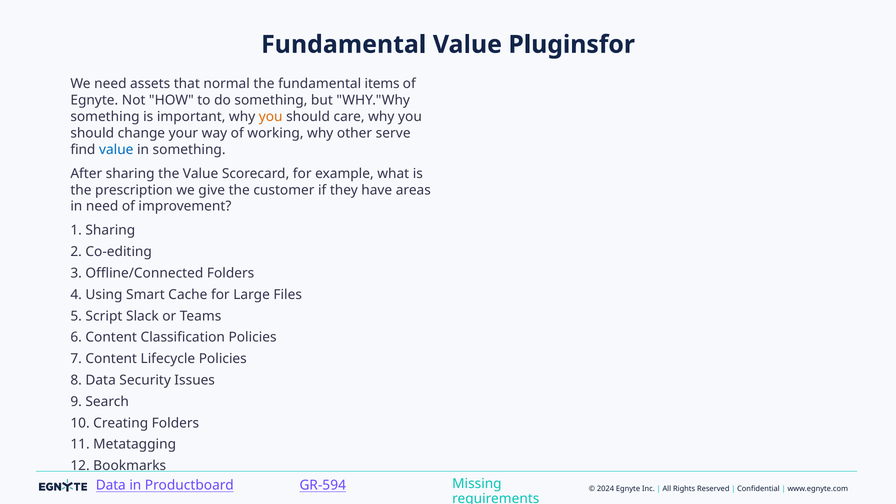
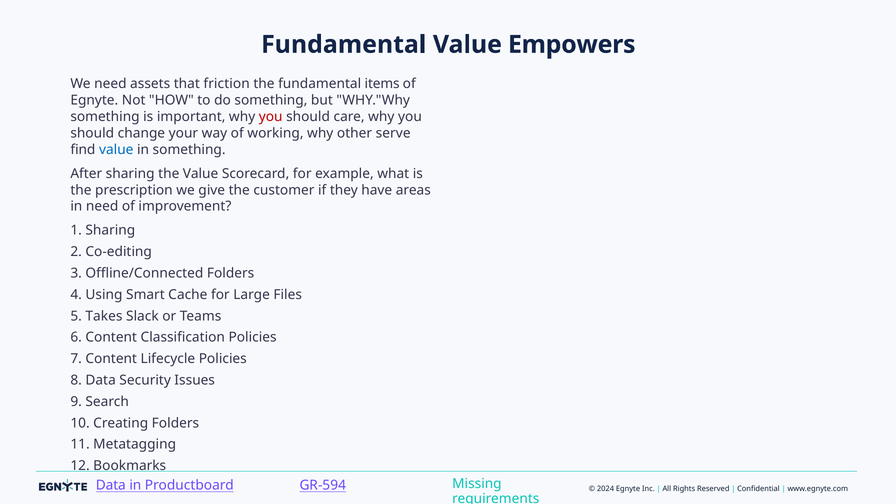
Pluginsfor: Pluginsfor -> Empowers (572, 45)
normal: normal -> friction (227, 84)
you colour: orange -> red (271, 117)
Script: Script -> Takes (104, 316)
